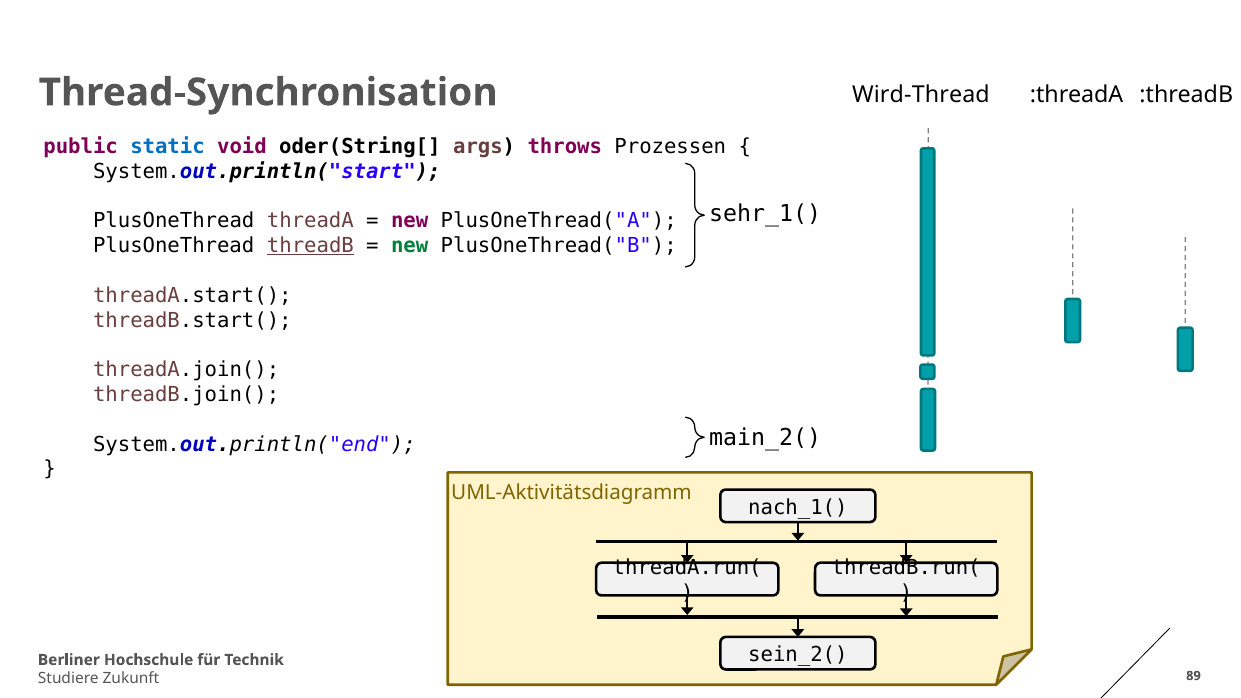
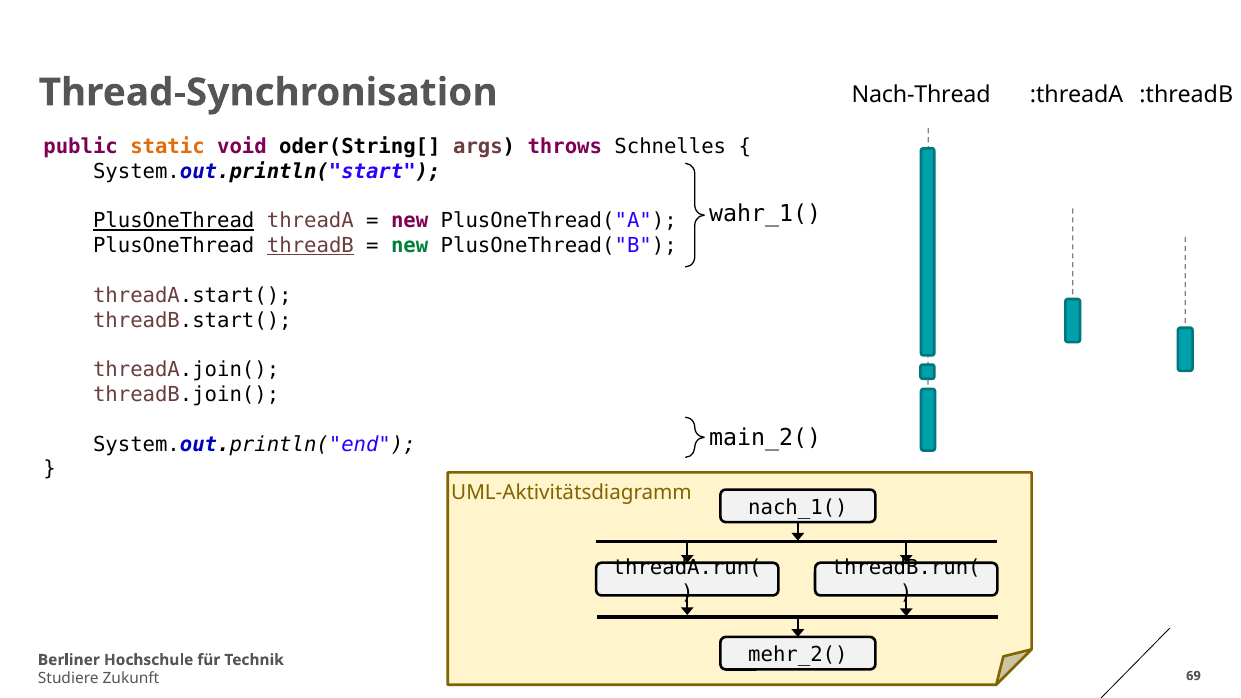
Wird-Thread: Wird-Thread -> Nach-Thread (921, 95)
static colour: blue -> orange (168, 147)
Prozessen: Prozessen -> Schnelles (670, 147)
sehr_1(: sehr_1( -> wahr_1( (765, 213)
PlusOneThread underline: none -> present (174, 221)
sein_2(: sein_2( -> mehr_2( (798, 655)
89: 89 -> 69 (1193, 676)
